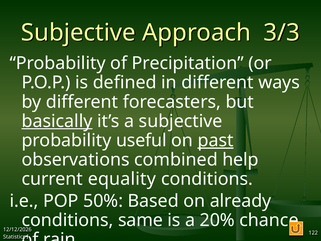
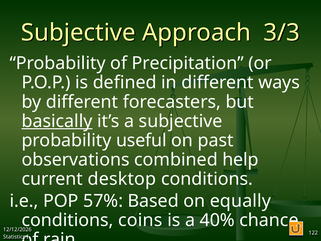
past underline: present -> none (216, 140)
equality: equality -> desktop (122, 179)
50%: 50% -> 57% (103, 201)
already: already -> equally (240, 201)
same: same -> coins (140, 220)
20%: 20% -> 40% (217, 220)
